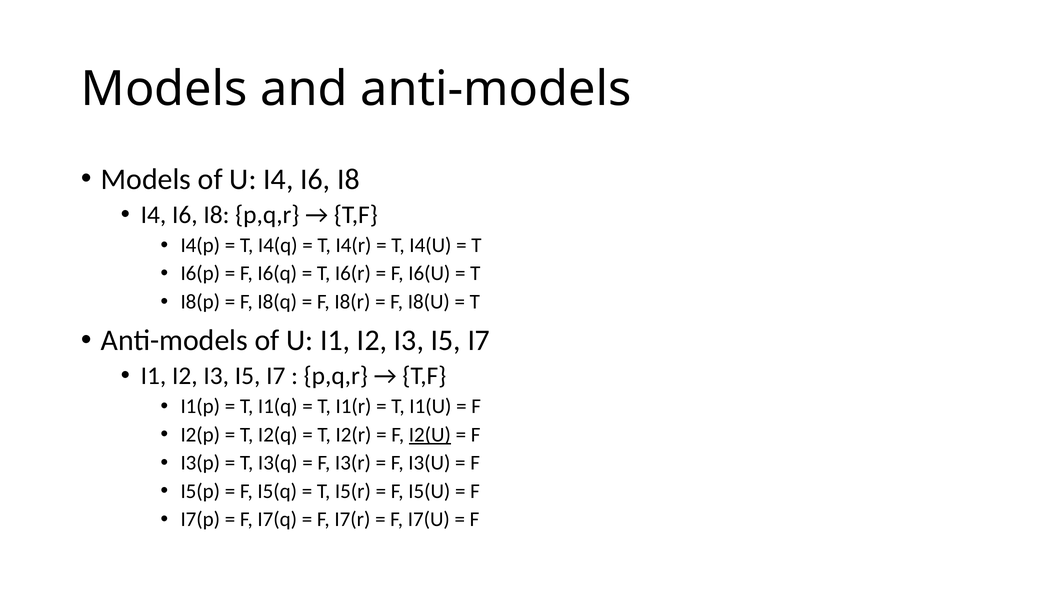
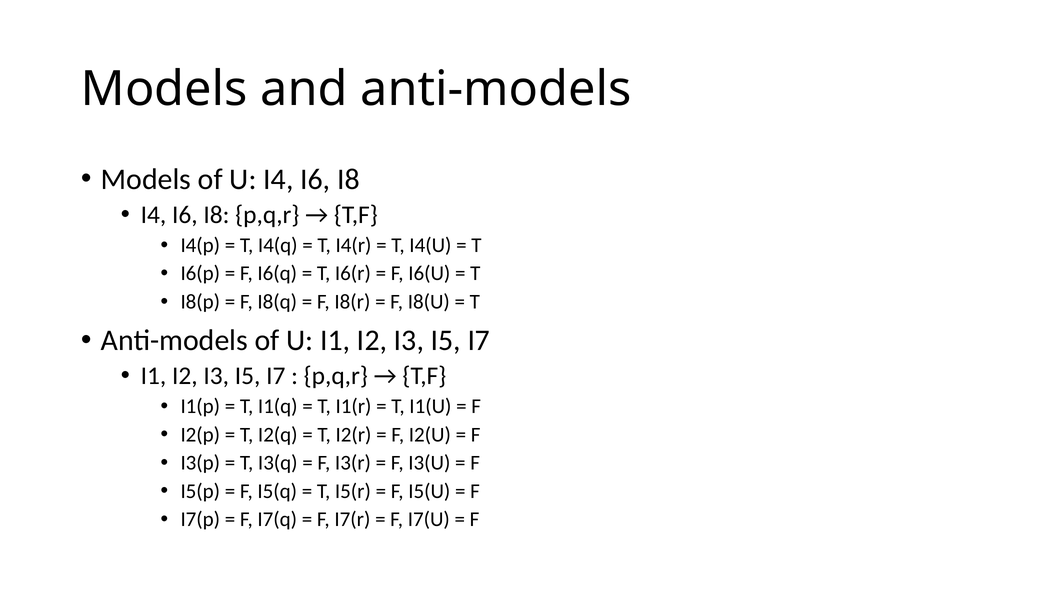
I2(U underline: present -> none (430, 434)
